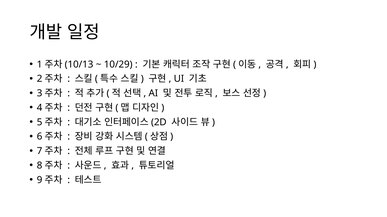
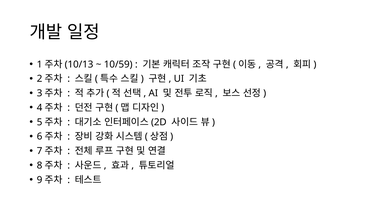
10/29: 10/29 -> 10/59 (118, 65)
